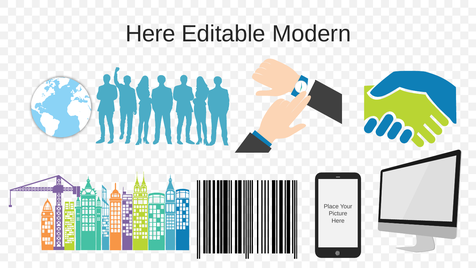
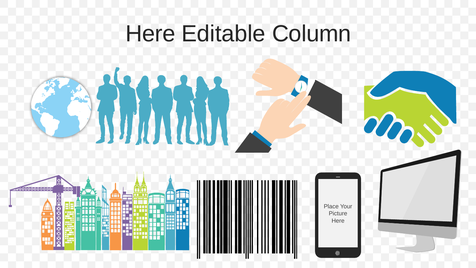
Modern: Modern -> Column (312, 34)
